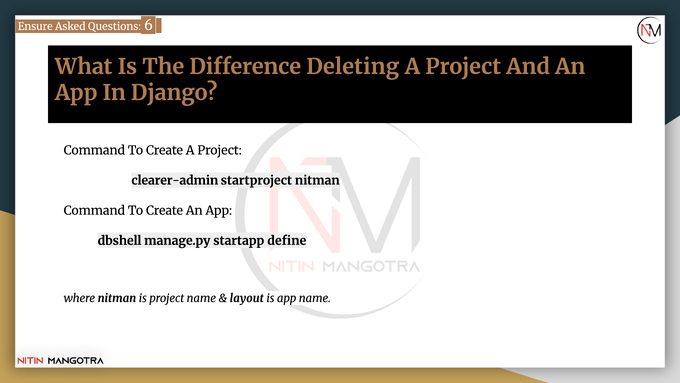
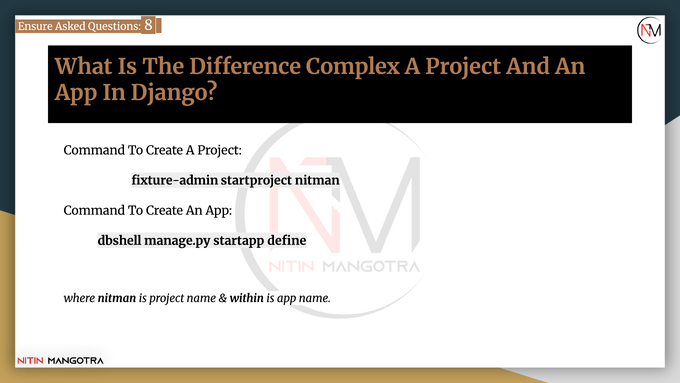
6: 6 -> 8 (148, 25)
Deleting: Deleting -> Complex (353, 67)
clearer-admin: clearer-admin -> fixture-admin (175, 180)
layout: layout -> within (247, 298)
